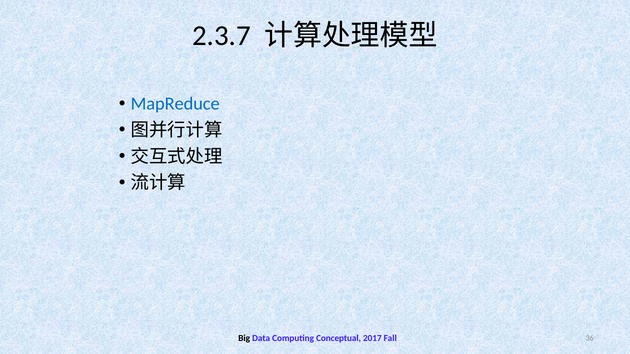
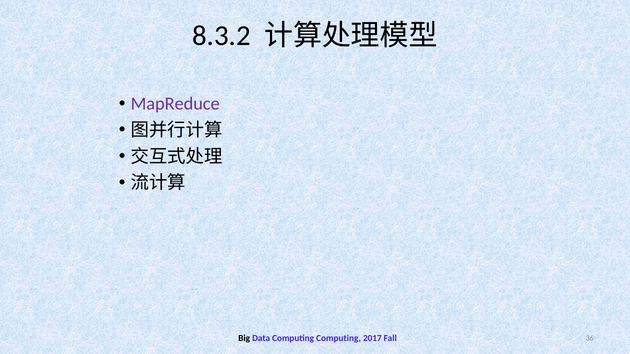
2.3.7: 2.3.7 -> 8.3.2 (221, 36)
MapReduce colour: blue -> purple (175, 104)
Computing Conceptual: Conceptual -> Computing (339, 339)
